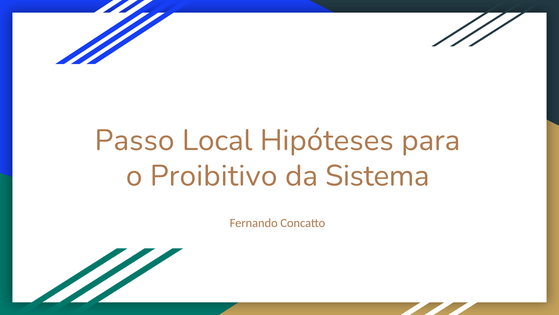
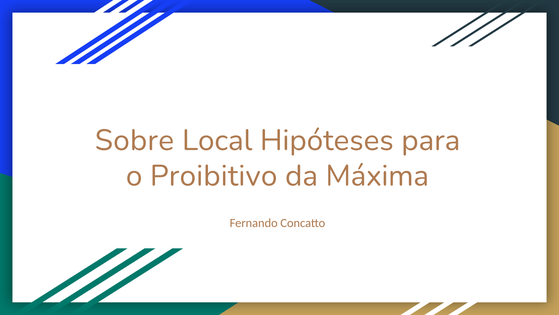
Passo: Passo -> Sobre (134, 140)
Sistema: Sistema -> Máxima (377, 175)
